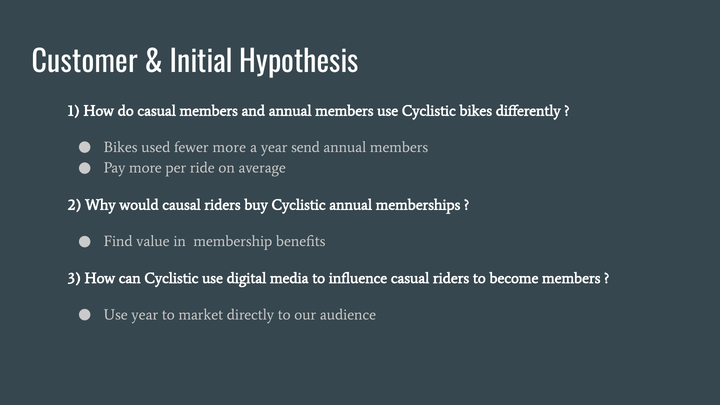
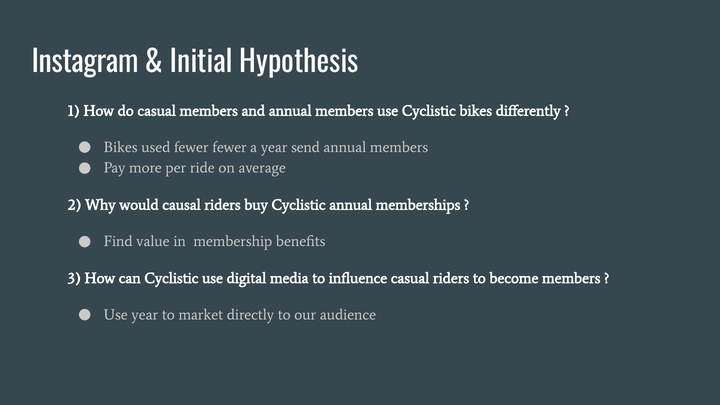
Customer: Customer -> Instagram (85, 62)
fewer more: more -> fewer (230, 147)
